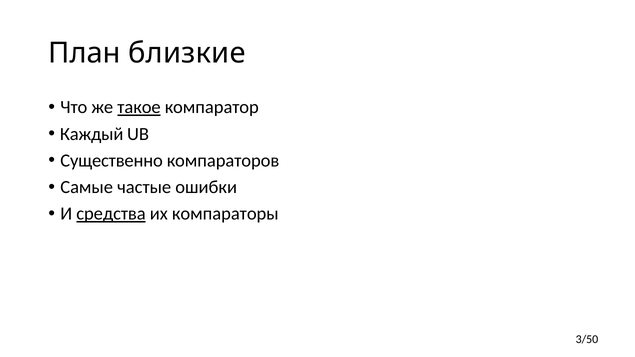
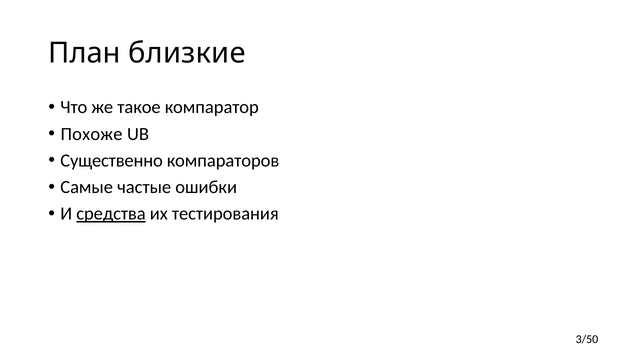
такое underline: present -> none (139, 107)
Каждый: Каждый -> Похоже (92, 134)
компараторы: компараторы -> тестирования (225, 214)
